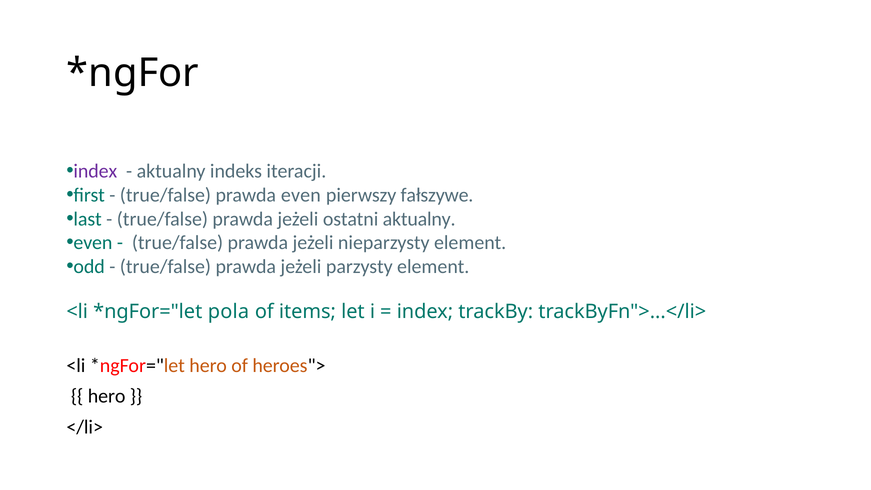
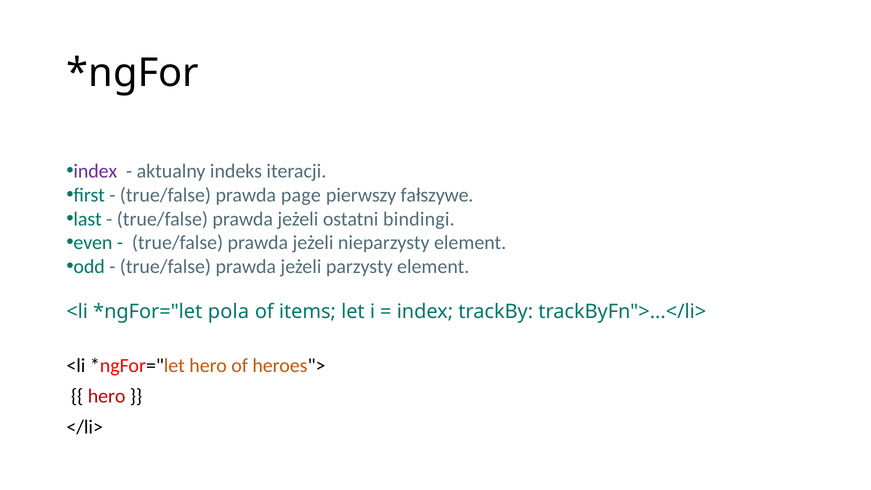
prawda even: even -> page (301, 195)
ostatni aktualny: aktualny -> bindingi (419, 219)
hero colour: black -> red (107, 396)
